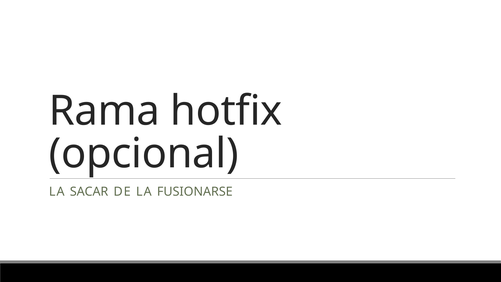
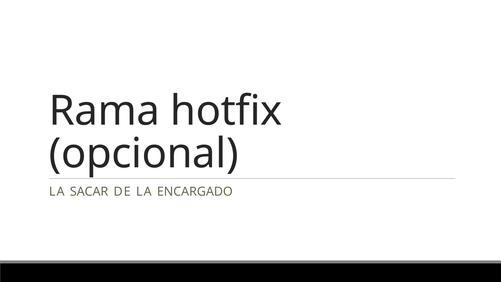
FUSIONARSE: FUSIONARSE -> ENCARGADO (195, 192)
